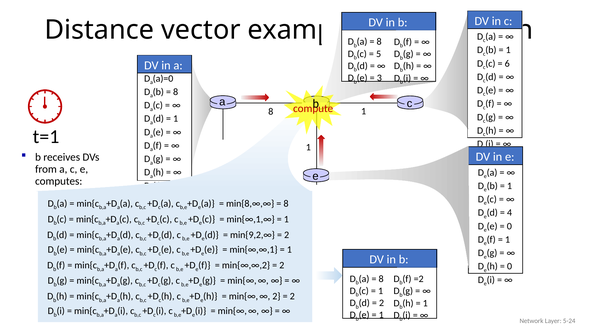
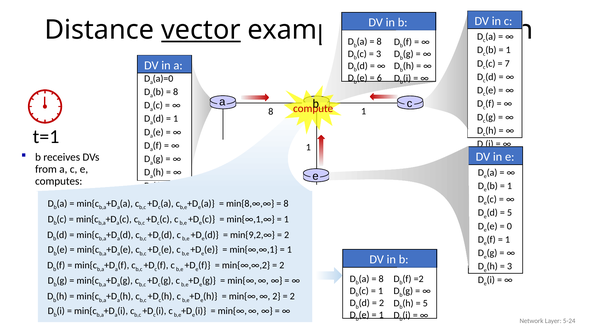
vector underline: none -> present (201, 30)
5: 5 -> 3 (379, 54)
6: 6 -> 7 (507, 64)
3: 3 -> 6 (379, 78)
4: 4 -> 5 (510, 213)
0: 0 -> 3 (510, 267)
1: 1 -> 5 (425, 304)
